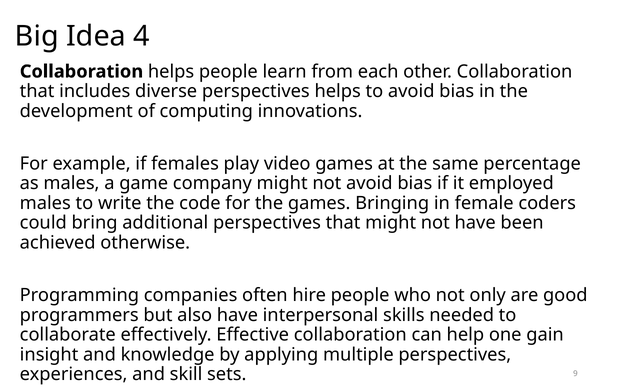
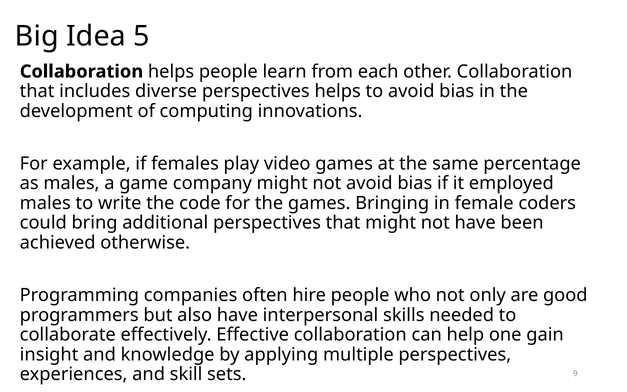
4: 4 -> 5 (141, 36)
